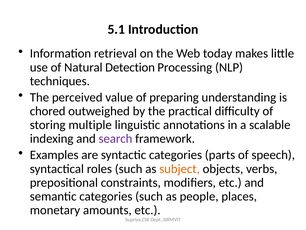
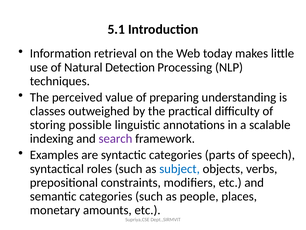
chored: chored -> classes (48, 111)
multiple: multiple -> possible (90, 125)
subject colour: orange -> blue (180, 168)
